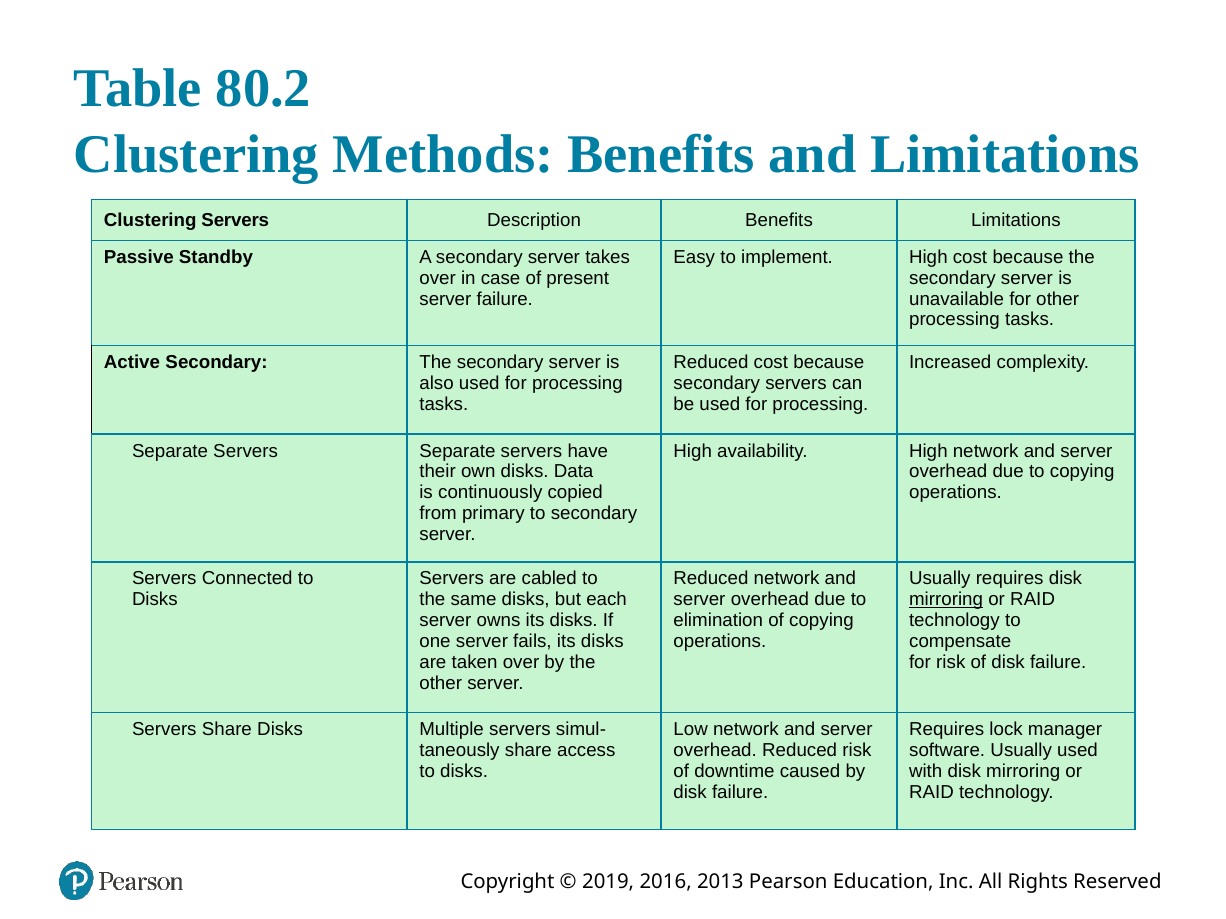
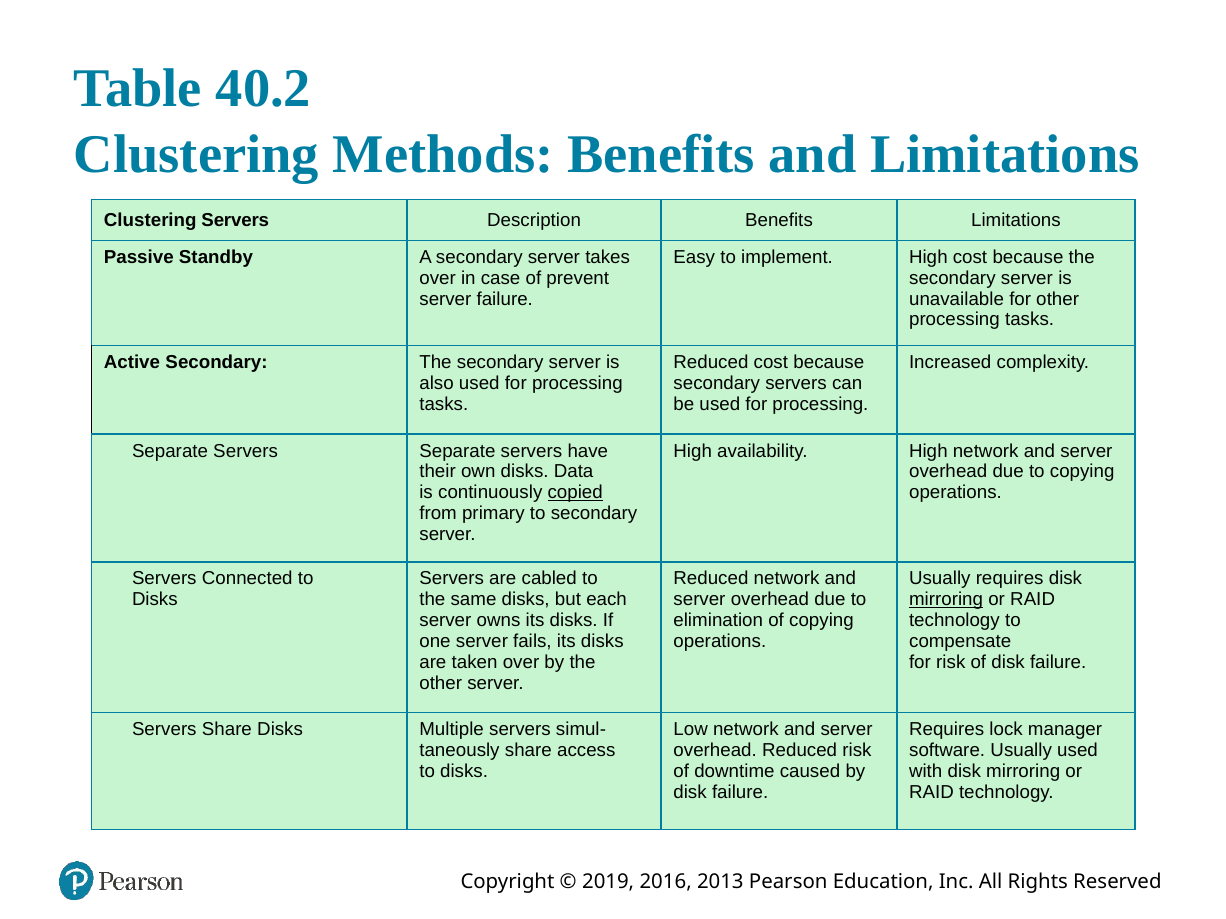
80.2: 80.2 -> 40.2 (263, 89)
present: present -> prevent (578, 278)
copied underline: none -> present (575, 493)
